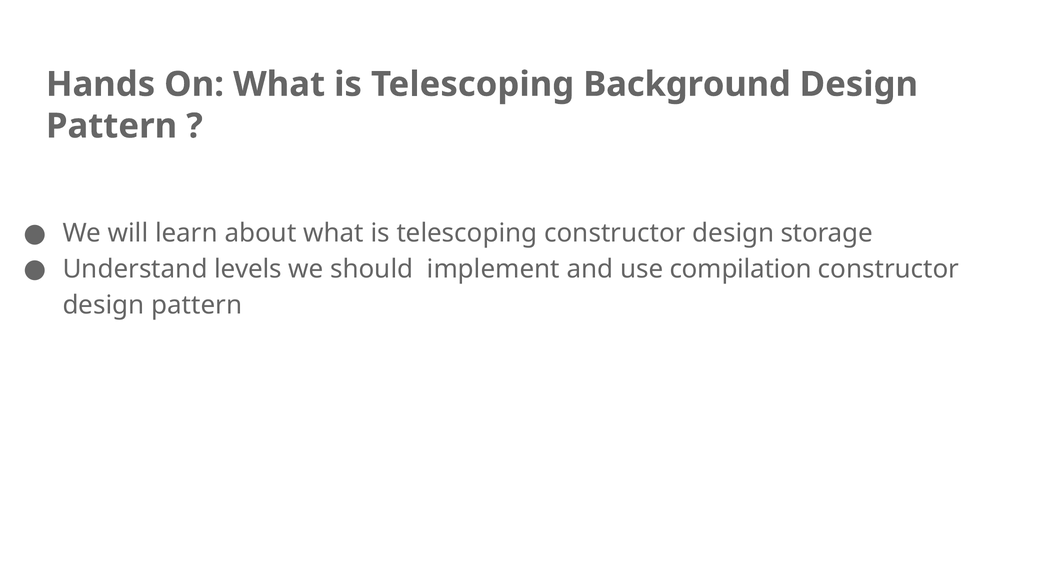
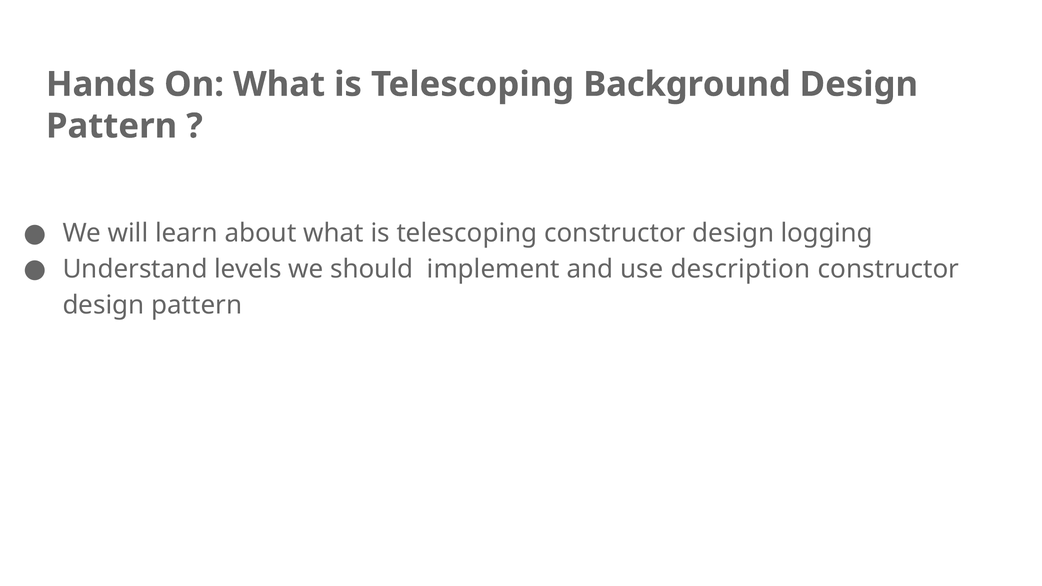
storage: storage -> logging (827, 233)
compilation: compilation -> description (740, 269)
